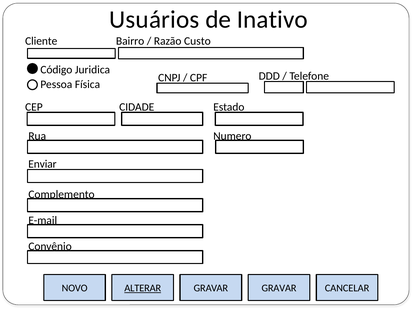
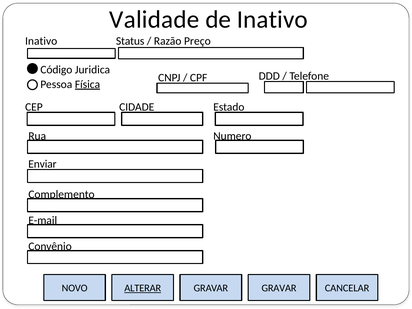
Usuários: Usuários -> Validade (154, 20)
Cliente: Cliente -> Inativo (41, 41)
Bairro: Bairro -> Status (130, 41)
Custo: Custo -> Preço (197, 41)
Física underline: none -> present (88, 84)
